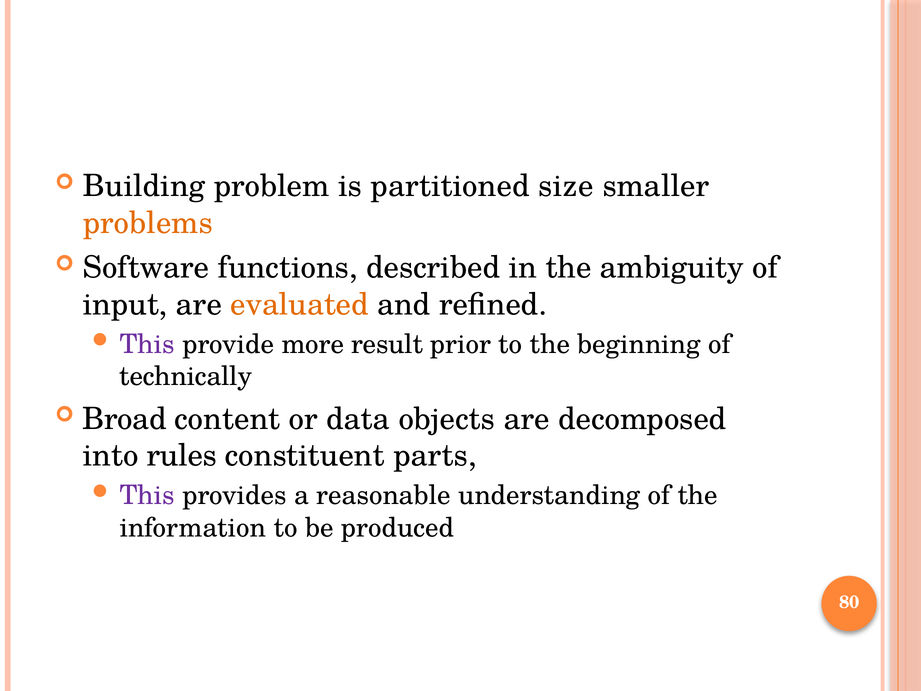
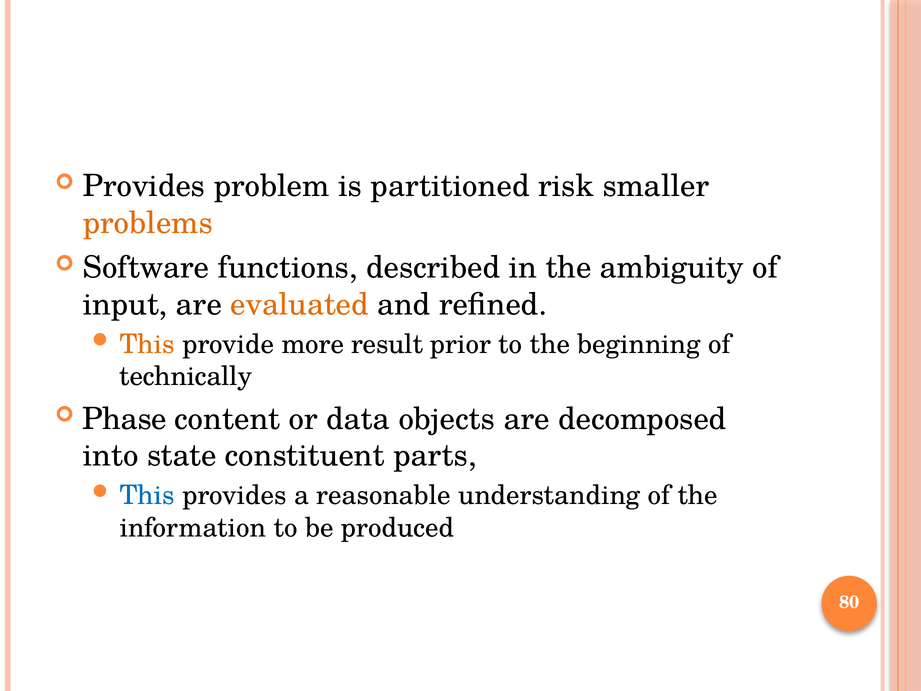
Building: Building -> Provides (144, 186)
size: size -> risk (566, 186)
This colour: purple -> orange (147, 344)
Broad: Broad -> Phase (124, 419)
rules: rules -> state (182, 456)
This colour: purple -> blue (147, 495)
